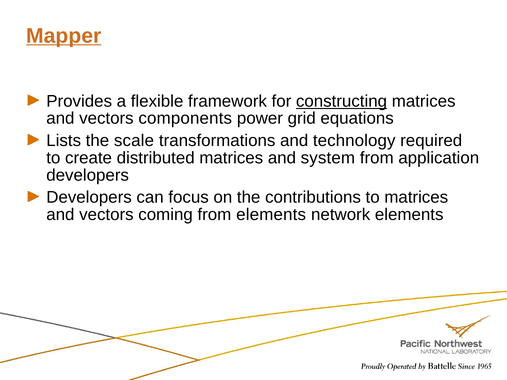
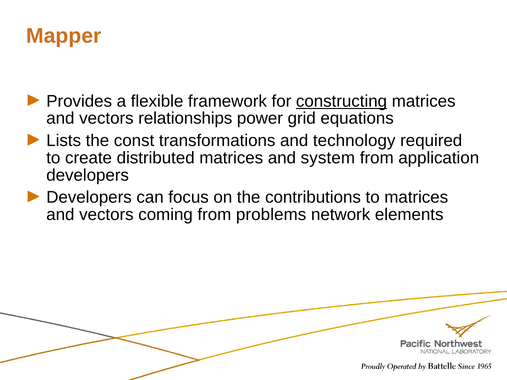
Mapper underline: present -> none (64, 36)
components: components -> relationships (185, 118)
scale: scale -> const (134, 141)
from elements: elements -> problems (271, 215)
